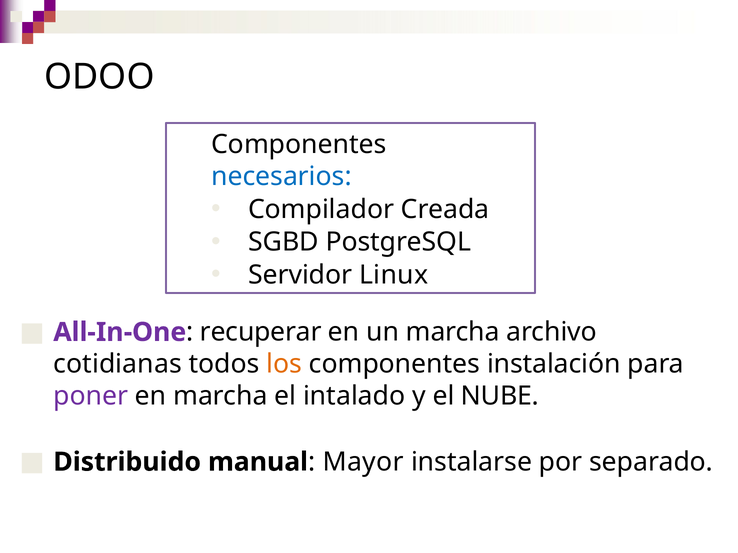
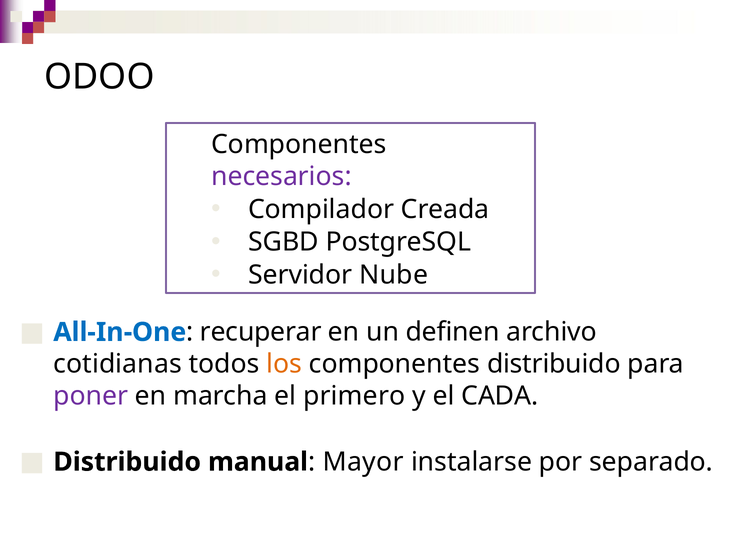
necesarios colour: blue -> purple (281, 176)
Linux: Linux -> Nube (394, 275)
All-In-One colour: purple -> blue (120, 332)
un marcha: marcha -> definen (453, 332)
componentes instalación: instalación -> distribuido (554, 364)
intalado: intalado -> primero (354, 396)
NUBE: NUBE -> CADA (500, 396)
